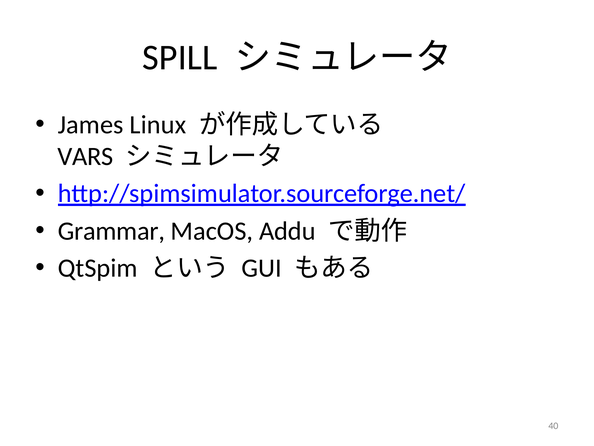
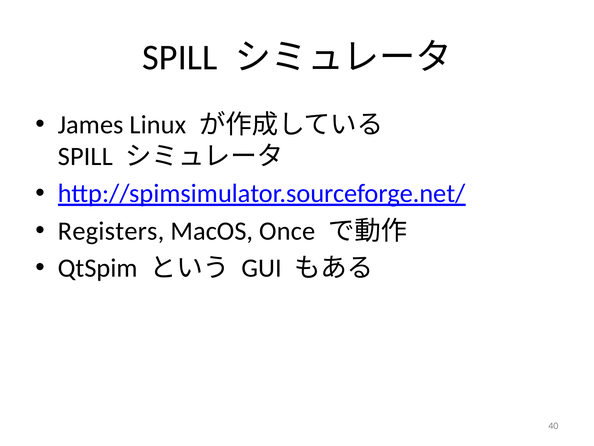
VARS: VARS -> SPILL (85, 156)
Grammar: Grammar -> Registers (111, 231)
Addu: Addu -> Once (287, 231)
